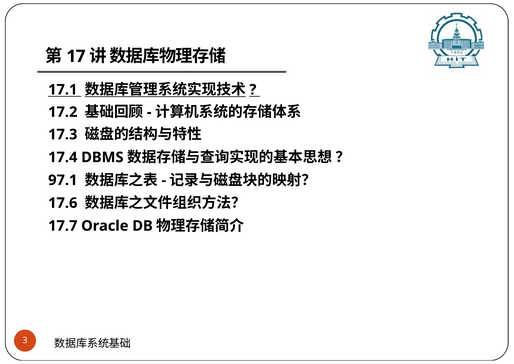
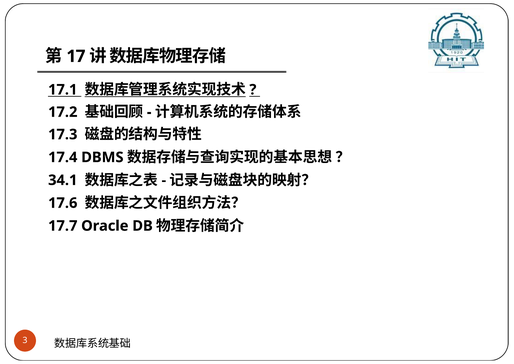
97.1: 97.1 -> 34.1 (63, 180)
